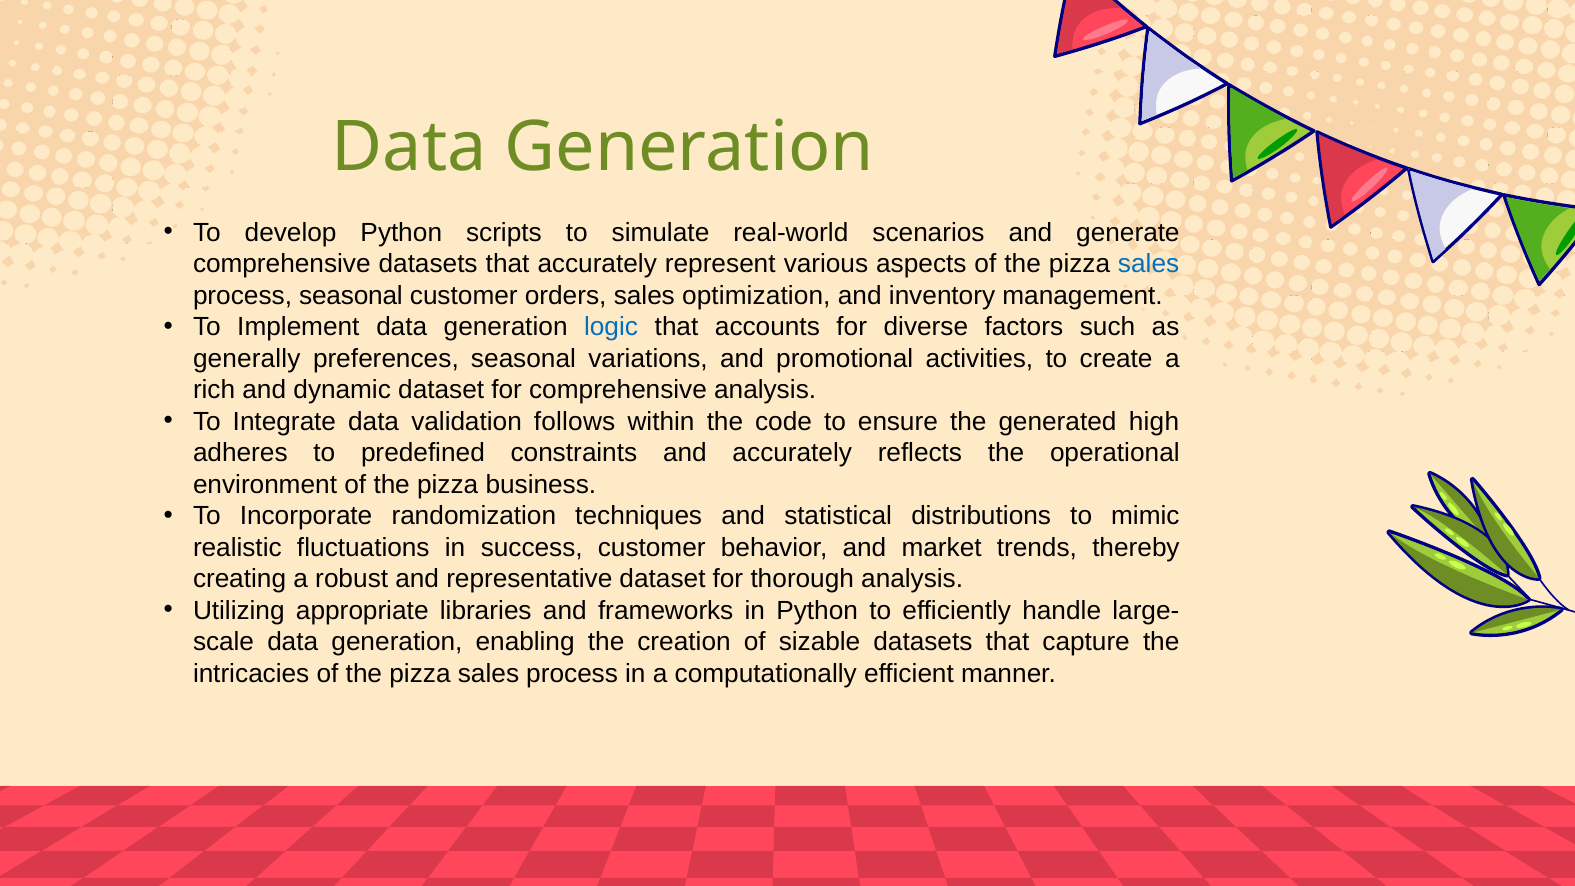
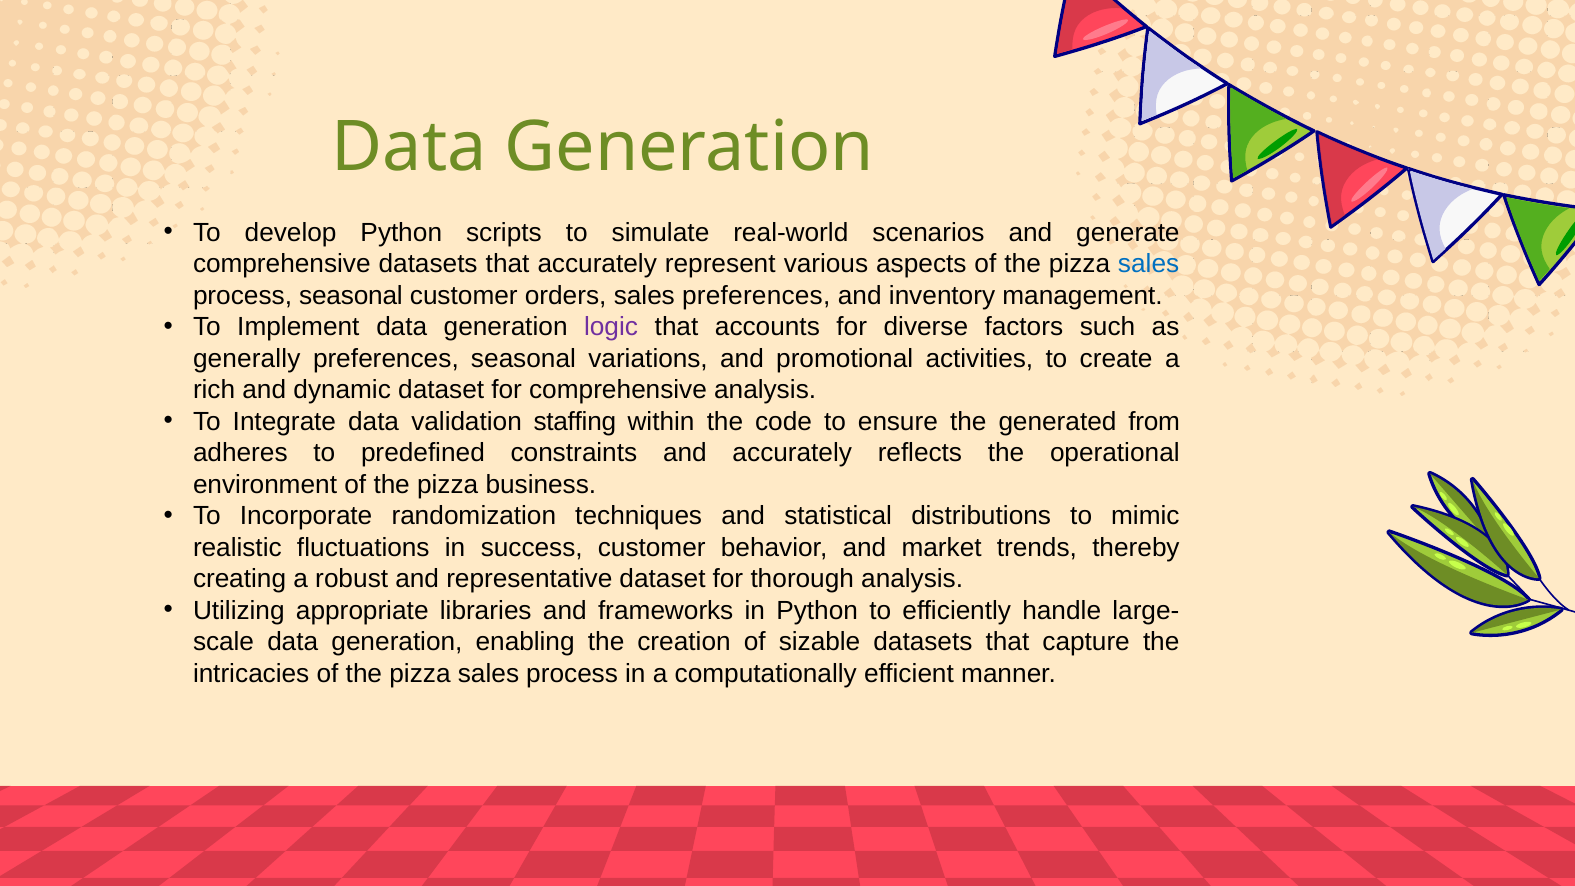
sales optimization: optimization -> preferences (756, 296)
logic colour: blue -> purple (611, 327)
follows: follows -> staffing (575, 422)
high: high -> from (1154, 422)
